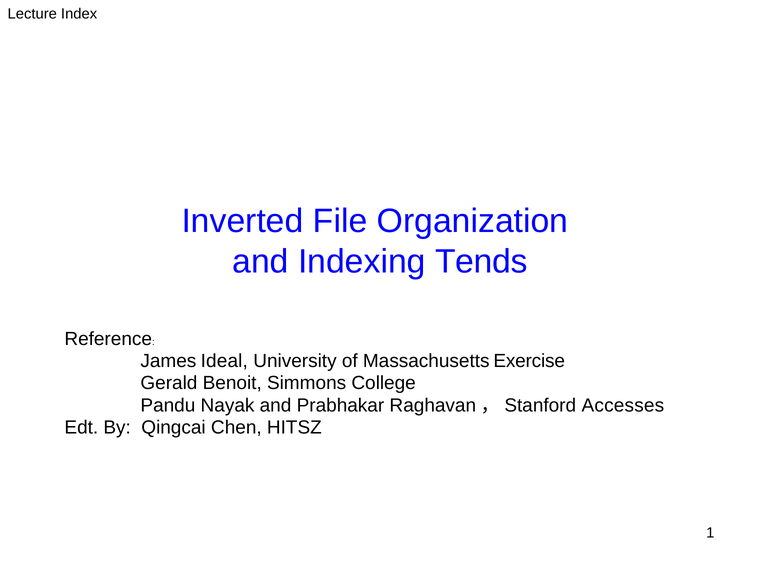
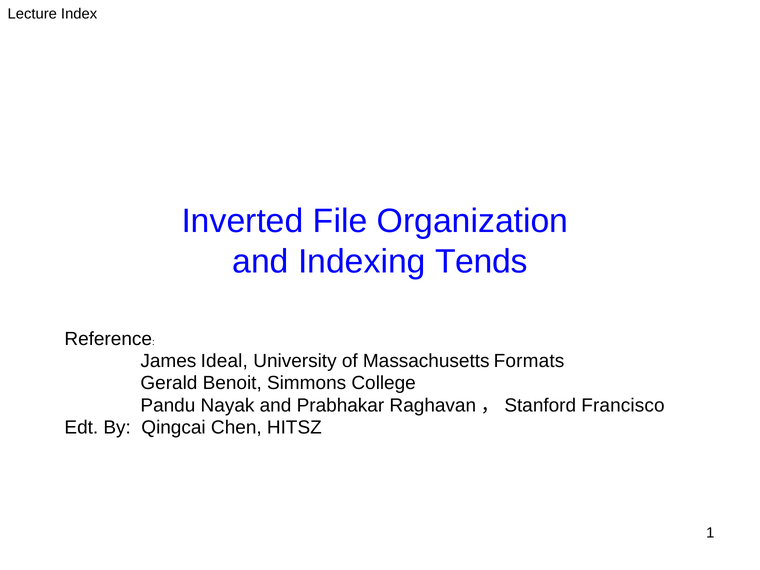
Exercise: Exercise -> Formats (529, 361)
Accesses: Accesses -> Francisco (623, 405)
